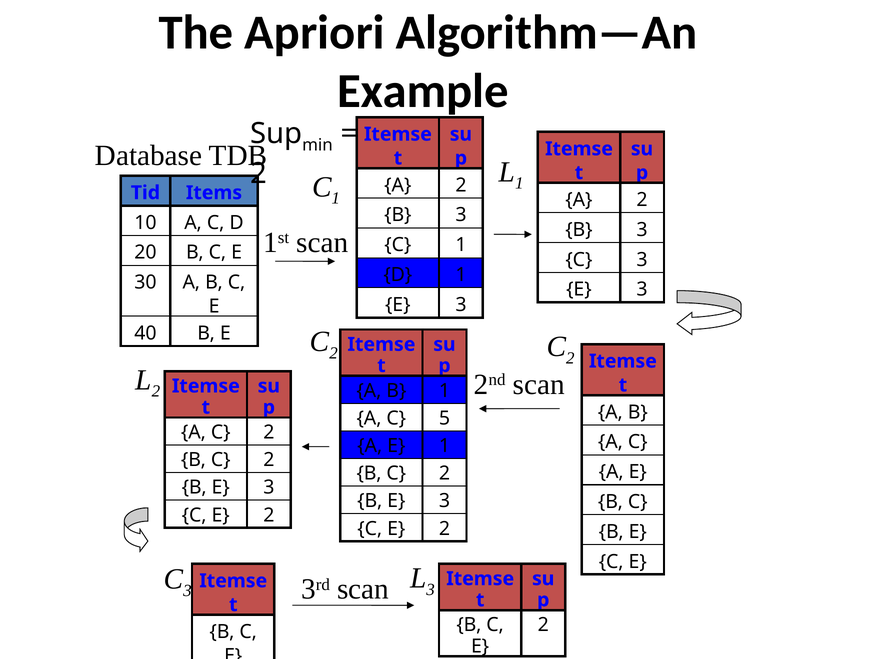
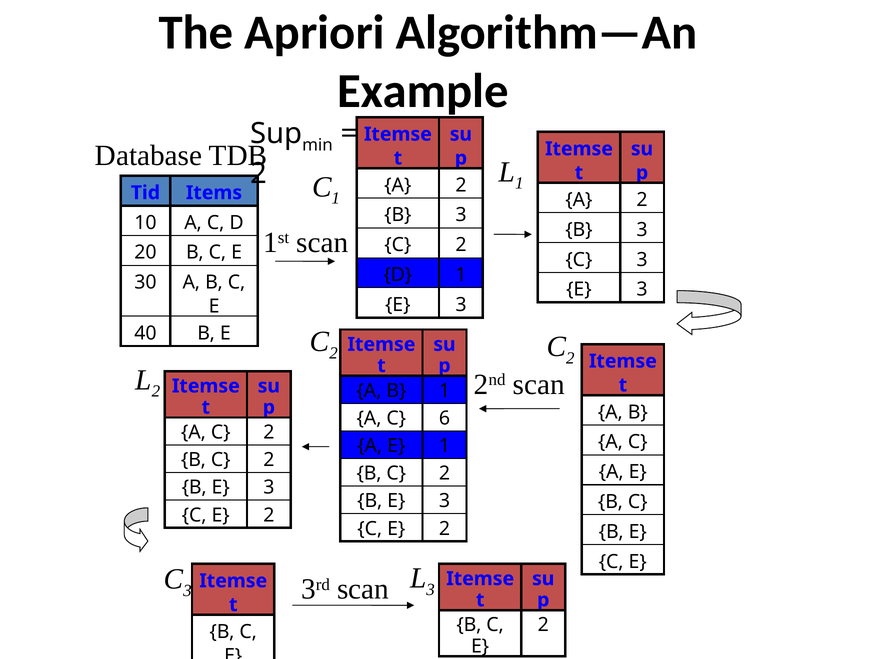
1: 1 -> 2 (461, 245)
5: 5 -> 6 (445, 418)
